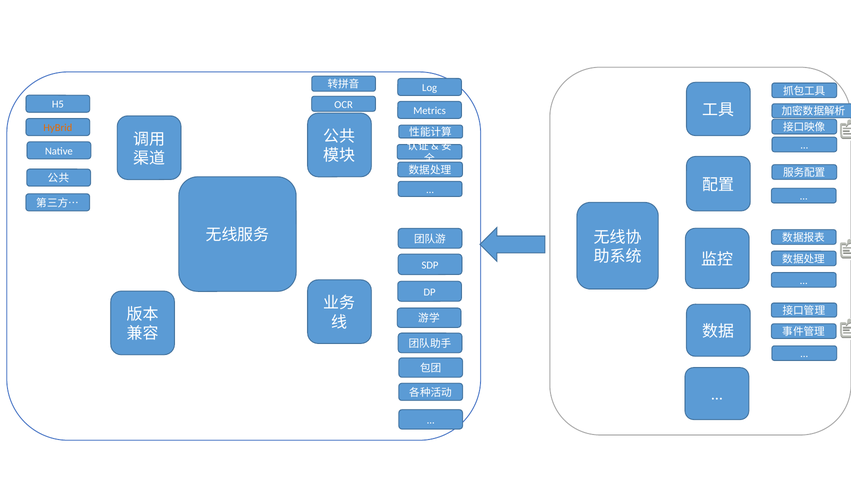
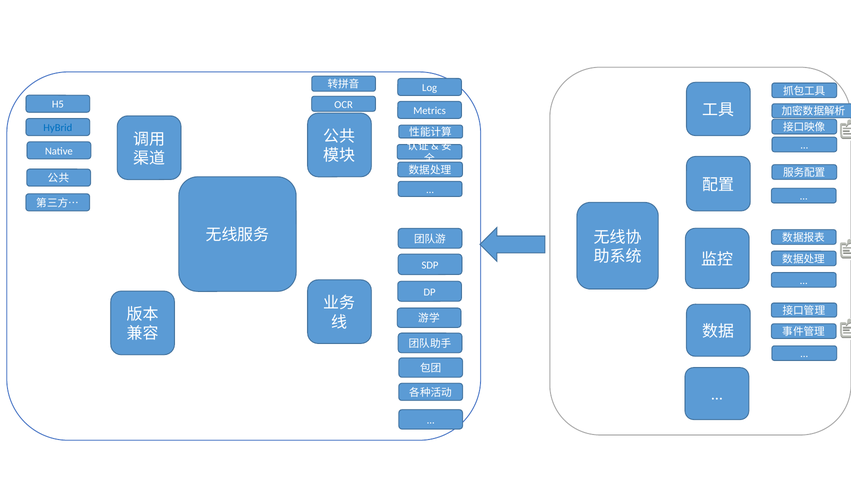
HyBrid colour: orange -> blue (58, 128)
